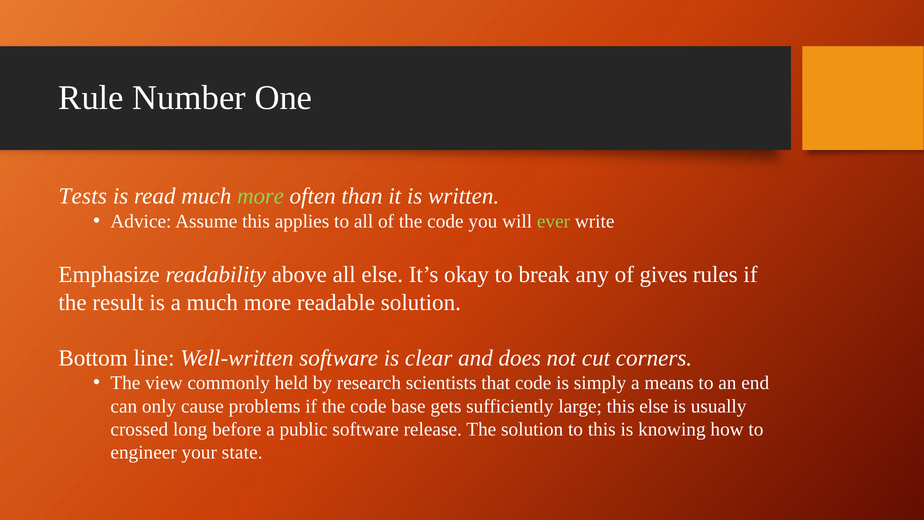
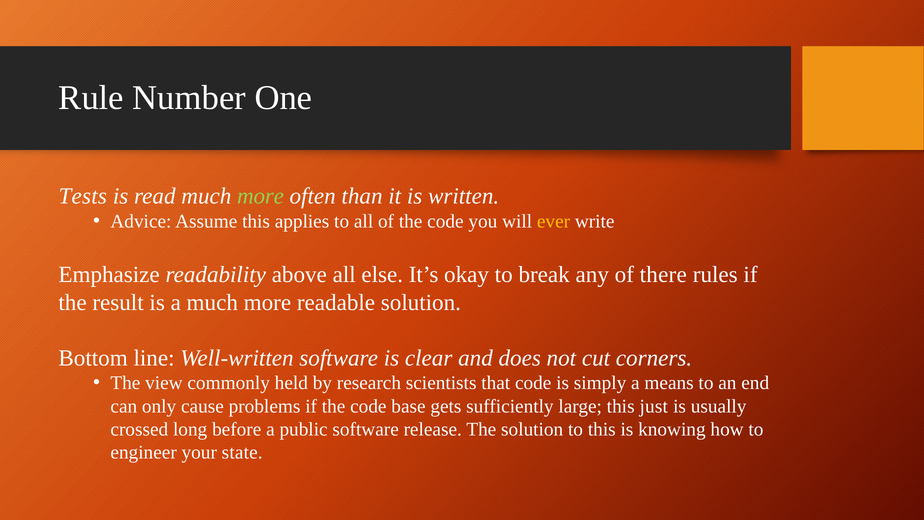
ever colour: light green -> yellow (554, 221)
gives: gives -> there (663, 275)
this else: else -> just (654, 406)
